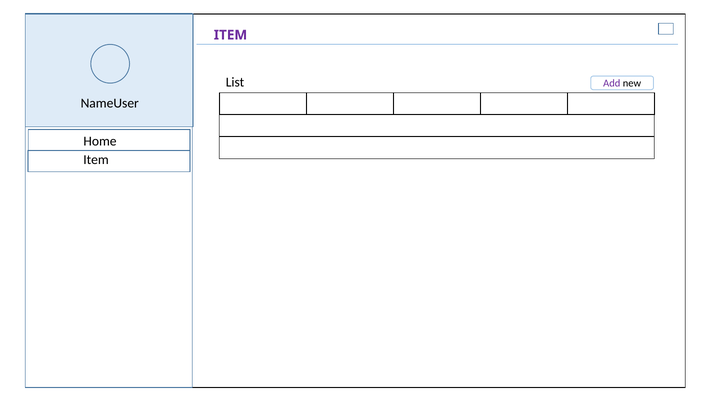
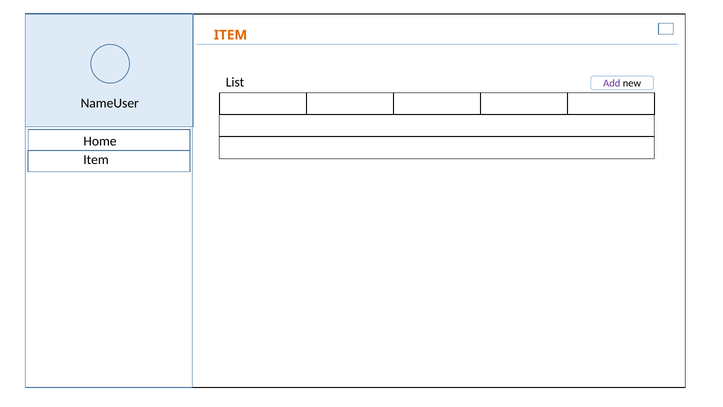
ITEM colour: purple -> orange (230, 35)
